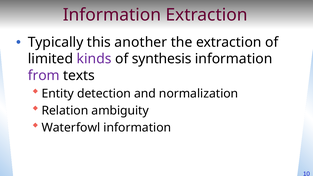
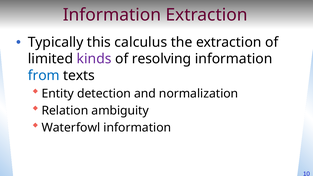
another: another -> calculus (141, 42)
synthesis: synthesis -> resolving (162, 59)
from colour: purple -> blue (44, 76)
